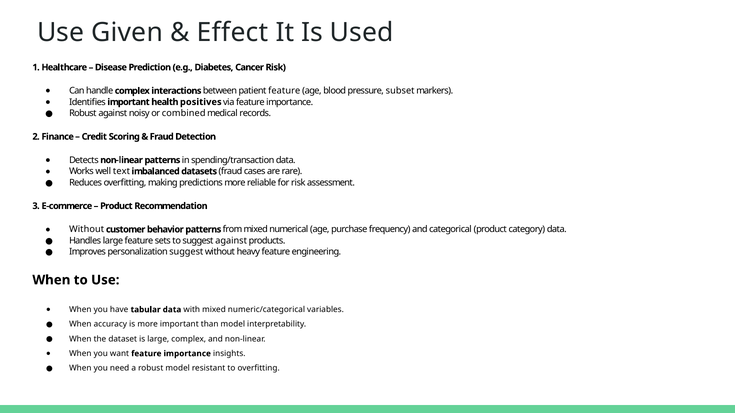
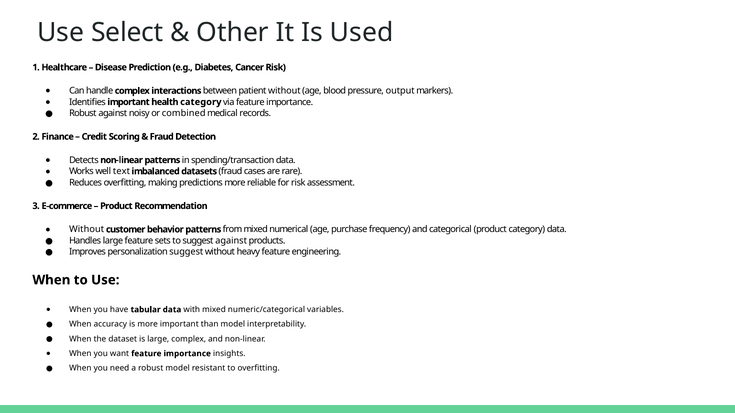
Given: Given -> Select (127, 33)
Effect: Effect -> Other (233, 33)
patient feature: feature -> without (284, 91)
subset: subset -> output (400, 91)
health positives: positives -> category (201, 102)
